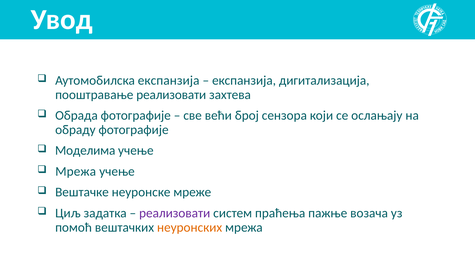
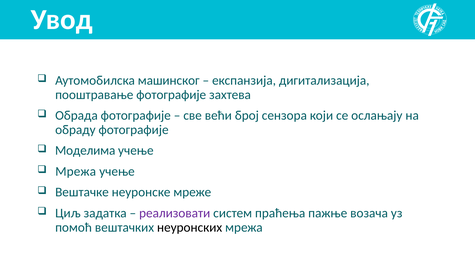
Аутомобилска експанзија: експанзија -> машинског (169, 81)
пооштравање реализовати: реализовати -> фотографије (171, 95)
неуронских colour: orange -> black (190, 228)
